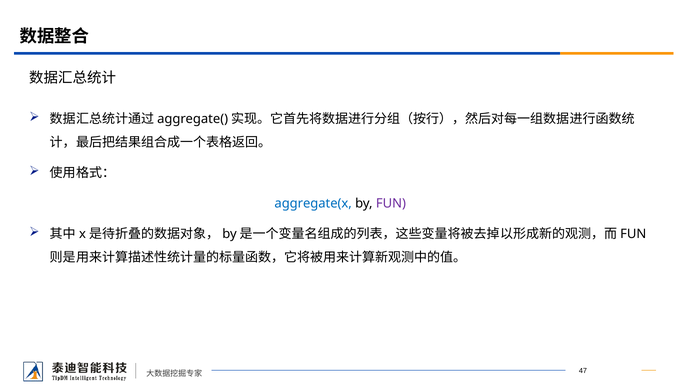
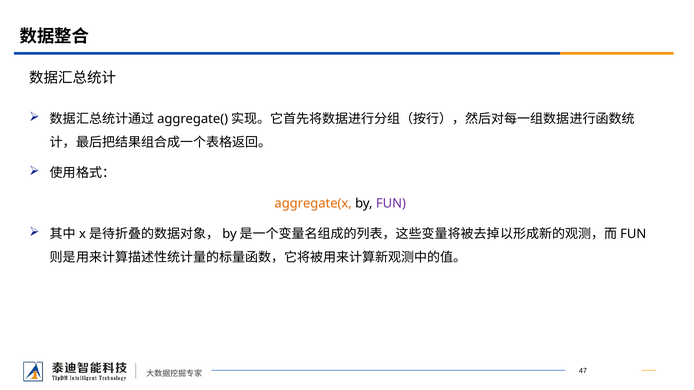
aggregate(x colour: blue -> orange (313, 204)
